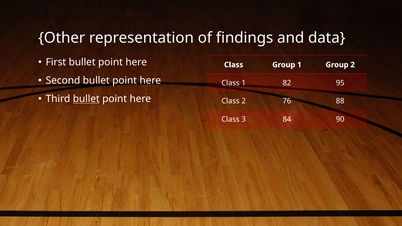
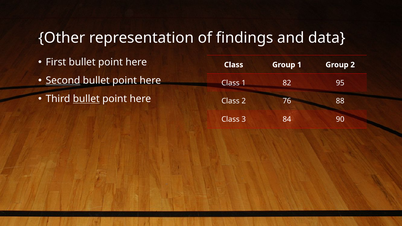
Second underline: none -> present (63, 81)
